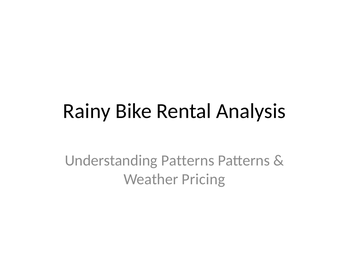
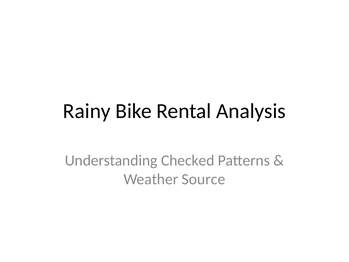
Understanding Patterns: Patterns -> Checked (188, 160)
Pricing: Pricing -> Source (203, 179)
